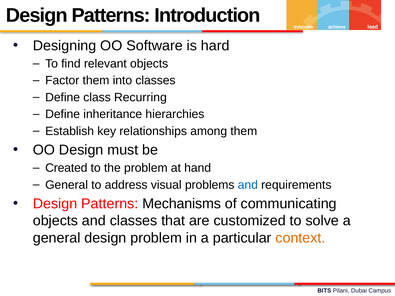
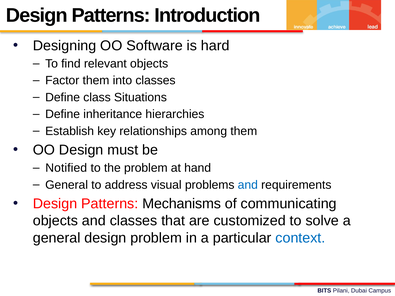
Recurring: Recurring -> Situations (140, 97)
Created: Created -> Notified (66, 168)
context colour: orange -> blue (300, 238)
